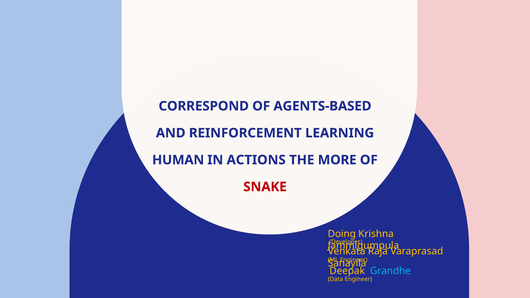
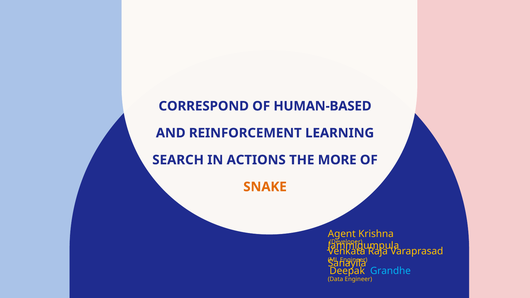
AGENTS-BASED: AGENTS-BASED -> HUMAN-BASED (322, 106)
HUMAN: HUMAN -> SEARCH (178, 160)
SNAKE colour: red -> orange (265, 187)
Doing: Doing -> Agent (342, 234)
